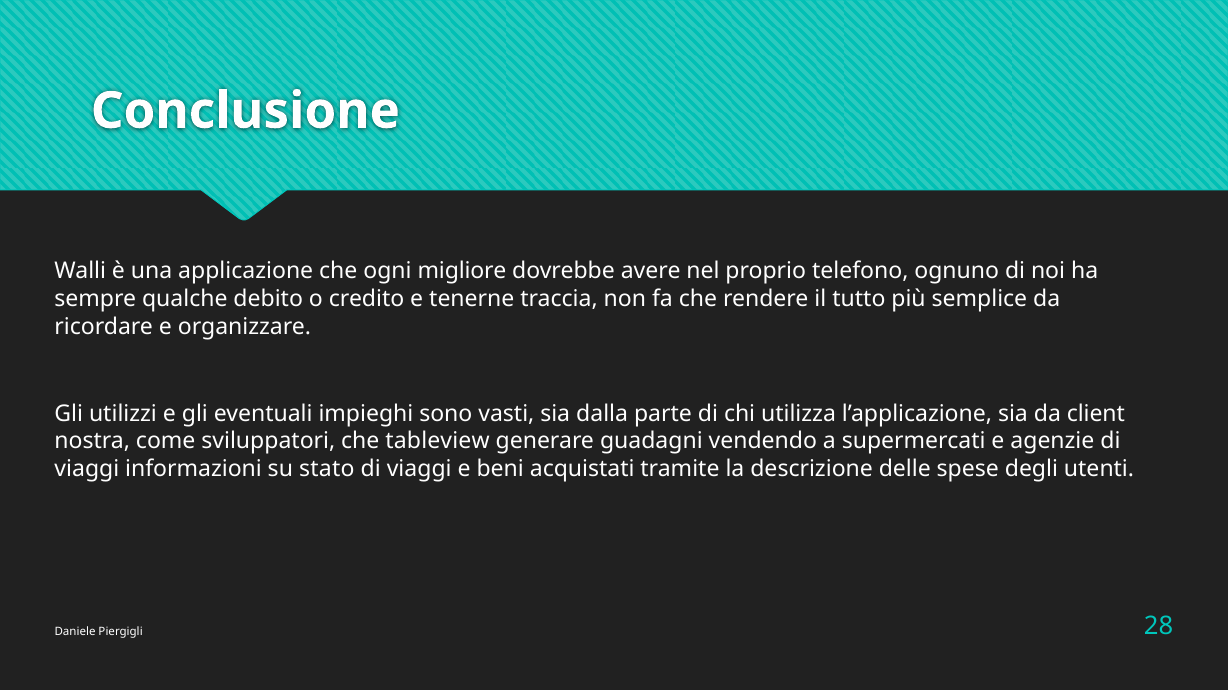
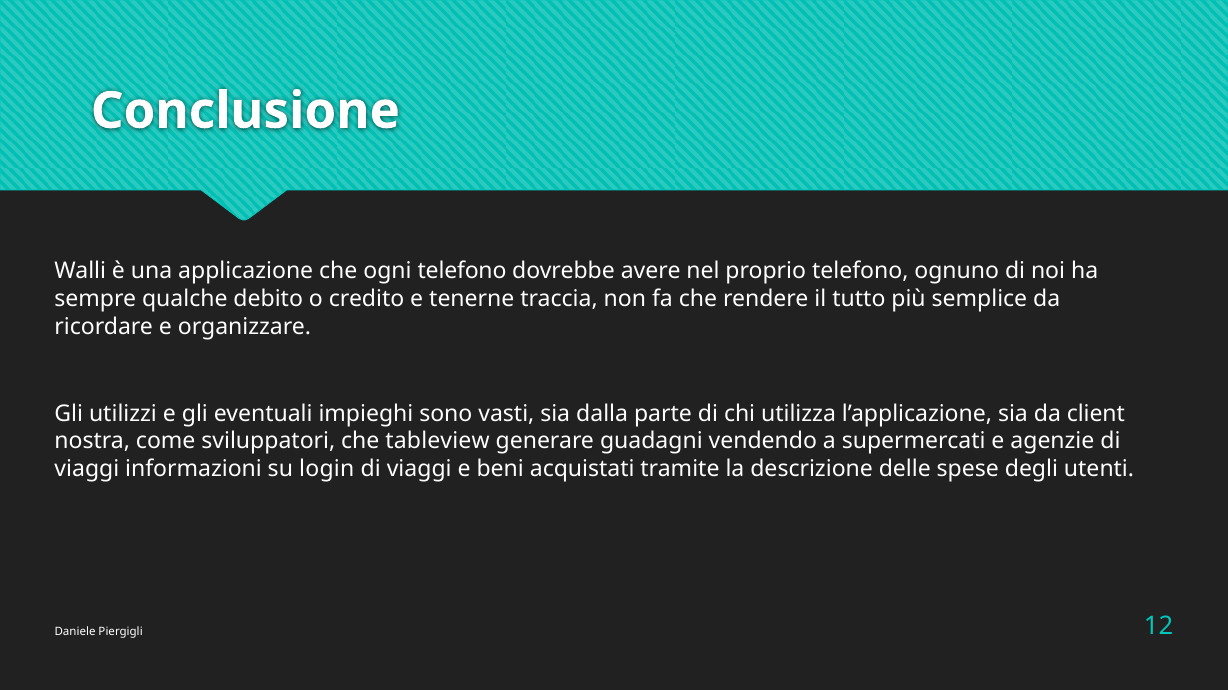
ogni migliore: migliore -> telefono (462, 272)
stato: stato -> login (327, 469)
28: 28 -> 12 (1159, 626)
